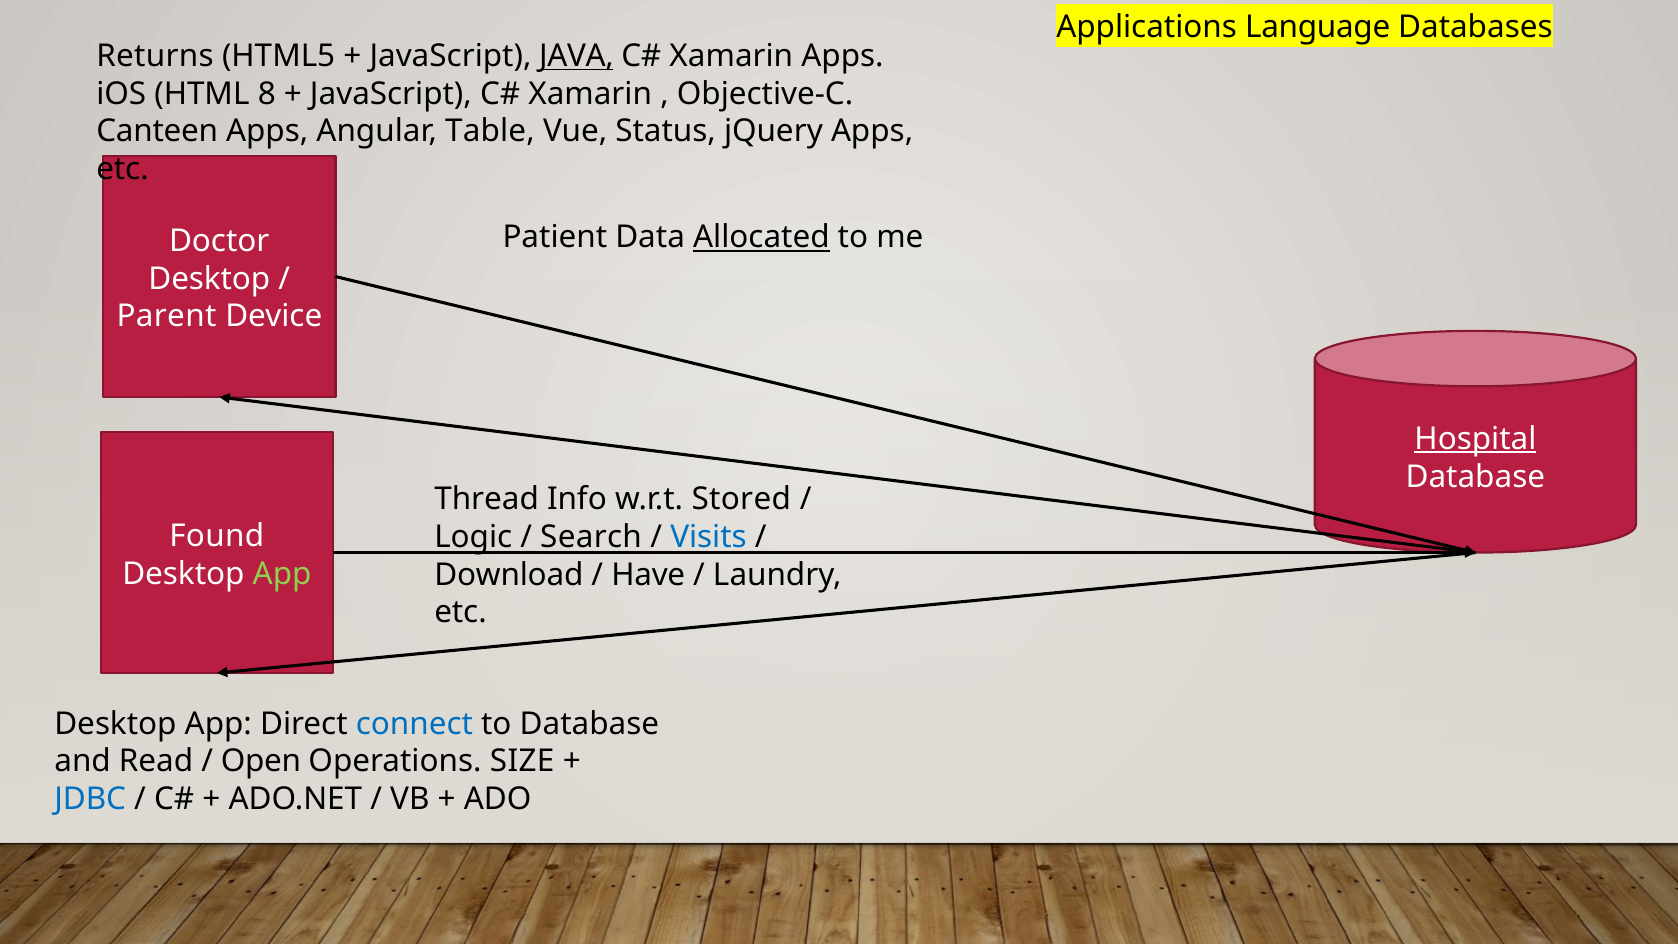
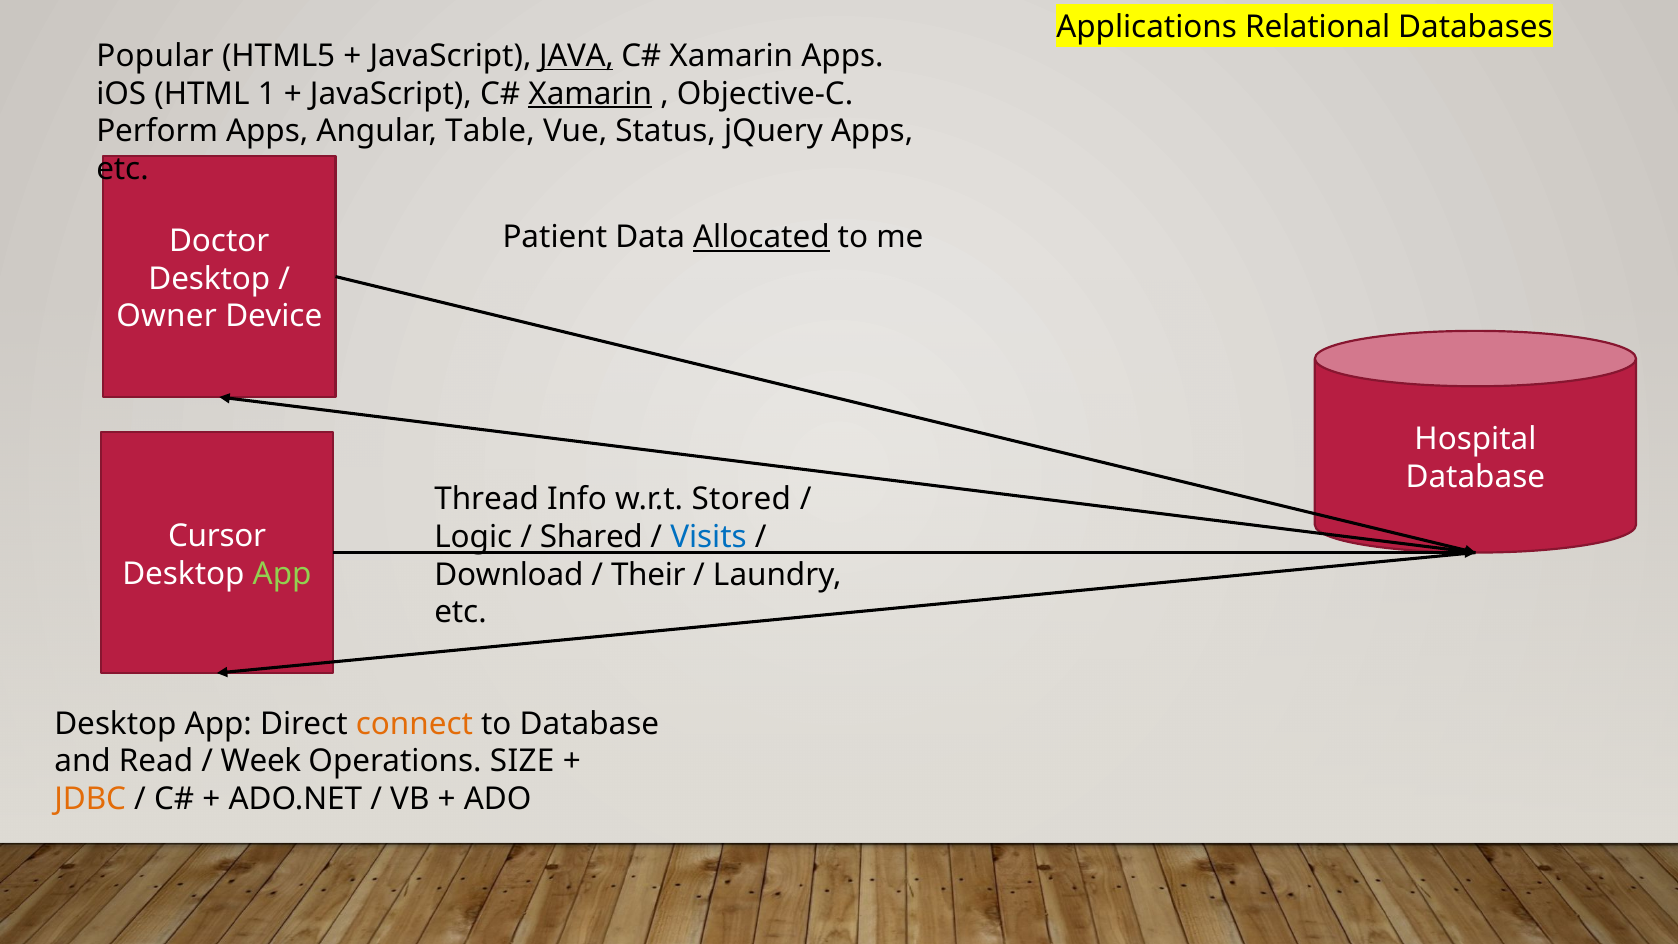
Language: Language -> Relational (1318, 27)
Returns: Returns -> Popular (155, 56)
8: 8 -> 1 (267, 94)
Xamarin underline: none -> present (590, 94)
Canteen: Canteen -> Perform (157, 132)
Parent: Parent -> Owner (167, 316)
Hospital underline: present -> none (1475, 439)
Found: Found -> Cursor (217, 536)
Search: Search -> Shared (591, 537)
Have: Have -> Their (648, 575)
connect colour: blue -> orange (414, 724)
Open: Open -> Week (261, 761)
JDBC colour: blue -> orange (90, 799)
